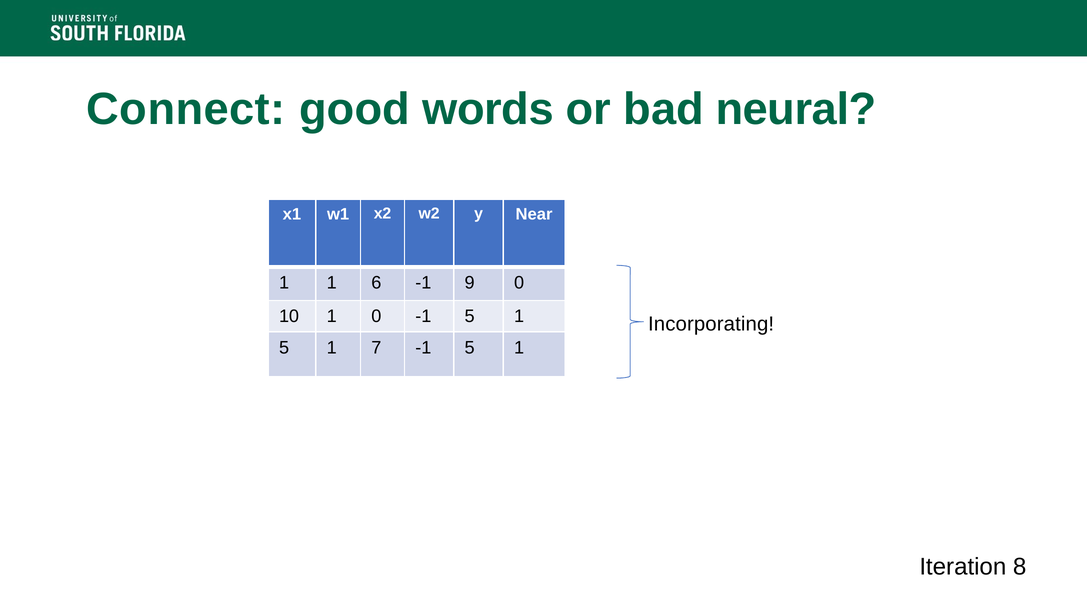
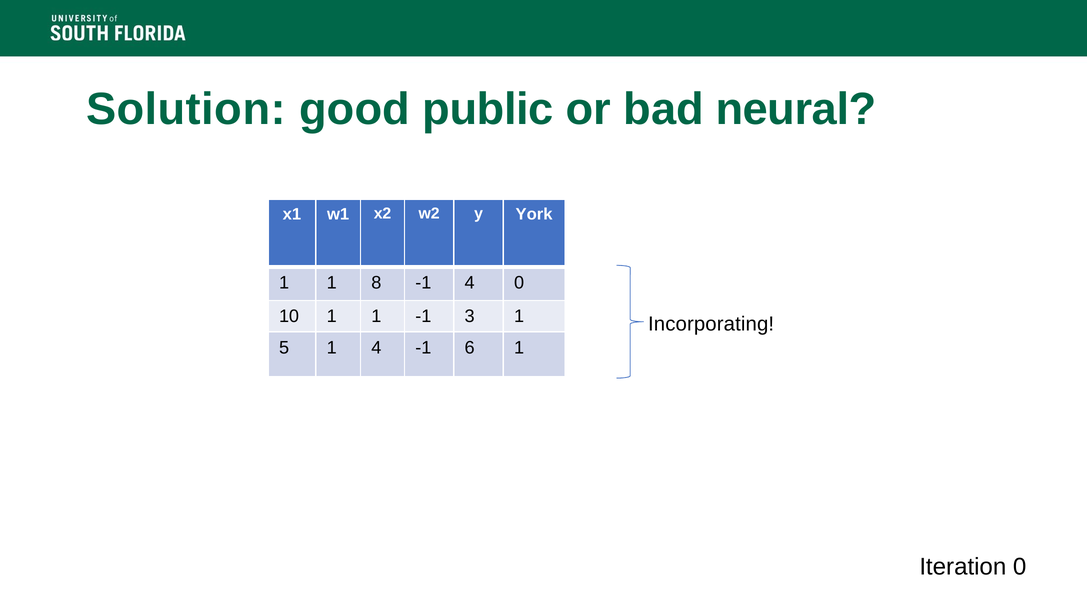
Connect: Connect -> Solution (186, 109)
words: words -> public (488, 109)
Near: Near -> York (534, 214)
6: 6 -> 8 (376, 283)
-1 9: 9 -> 4 (470, 283)
10 1 0: 0 -> 1 (376, 317)
5: 5 -> 3 (470, 317)
1 7: 7 -> 4 (376, 348)
5: 5 -> 6 (470, 348)
Iteration 8: 8 -> 0 (1020, 567)
